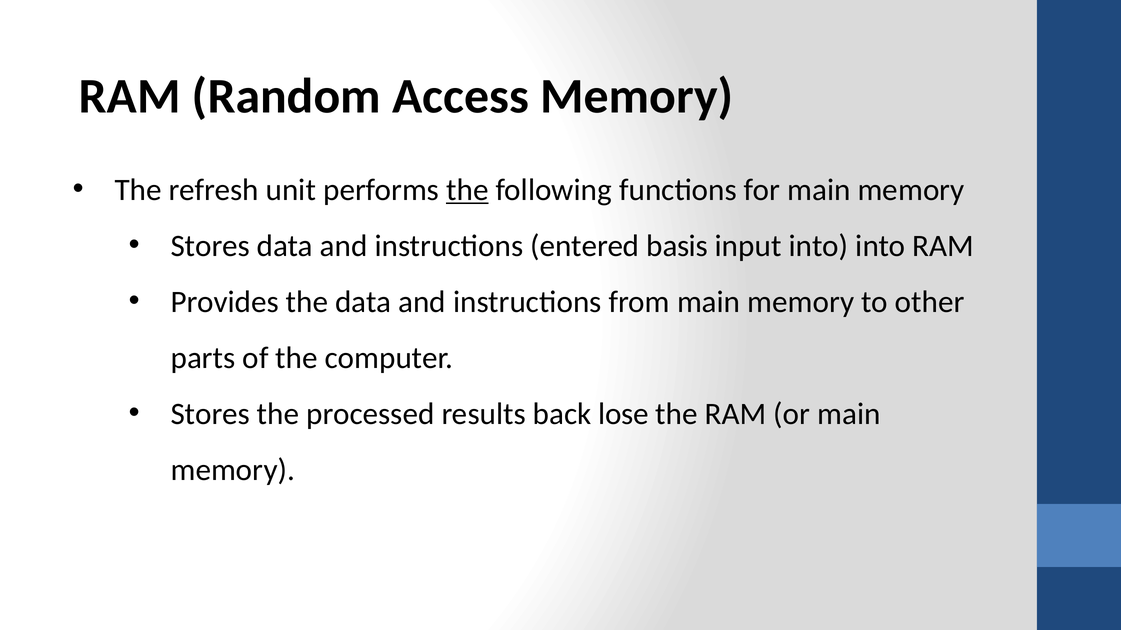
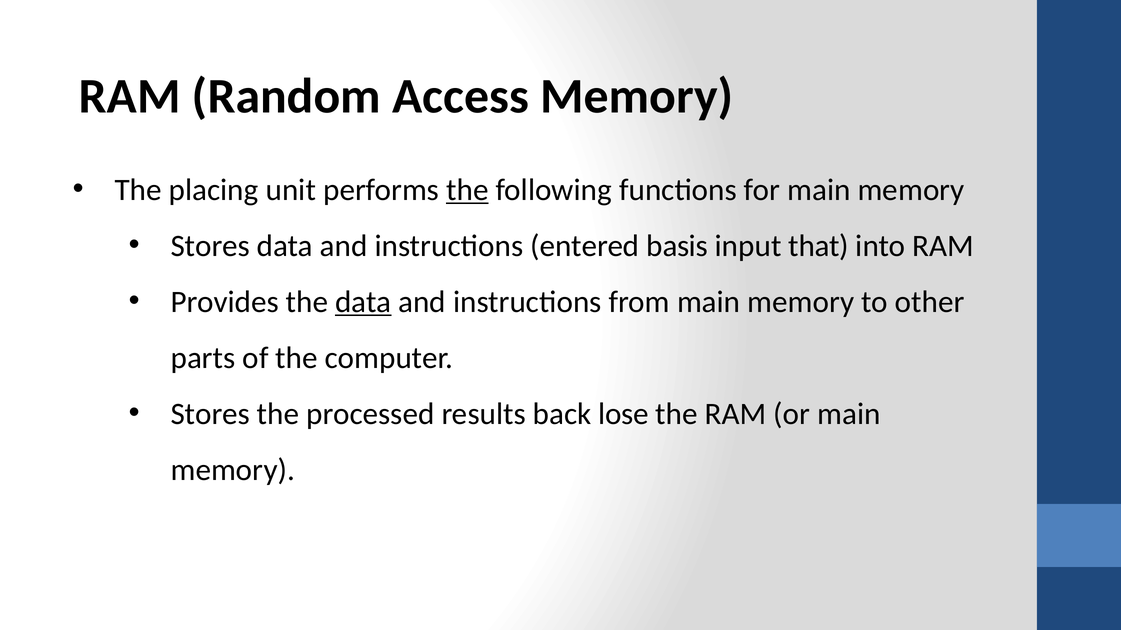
refresh: refresh -> placing (214, 190)
input into: into -> that (819, 246)
data underline: none -> present (363, 302)
